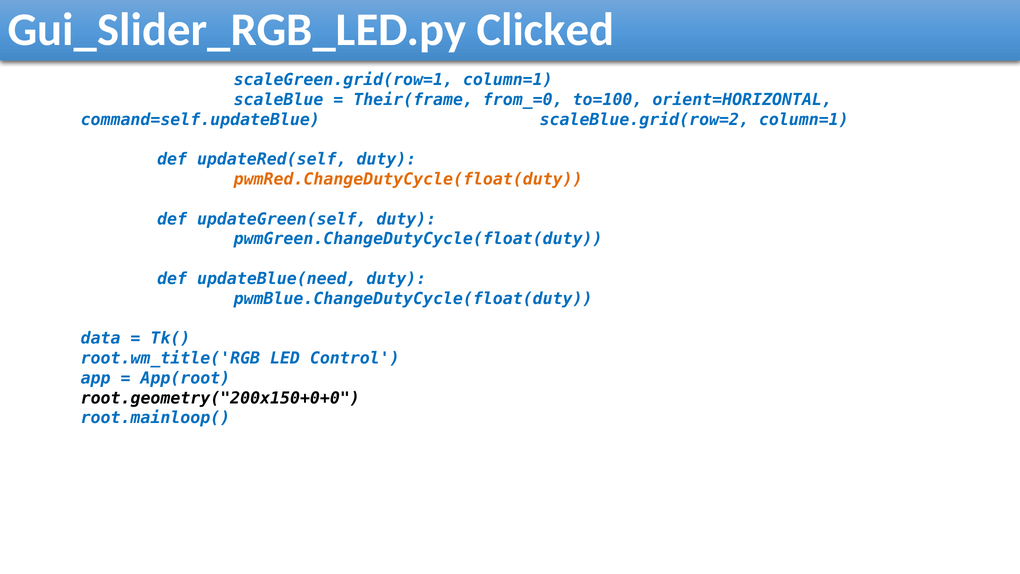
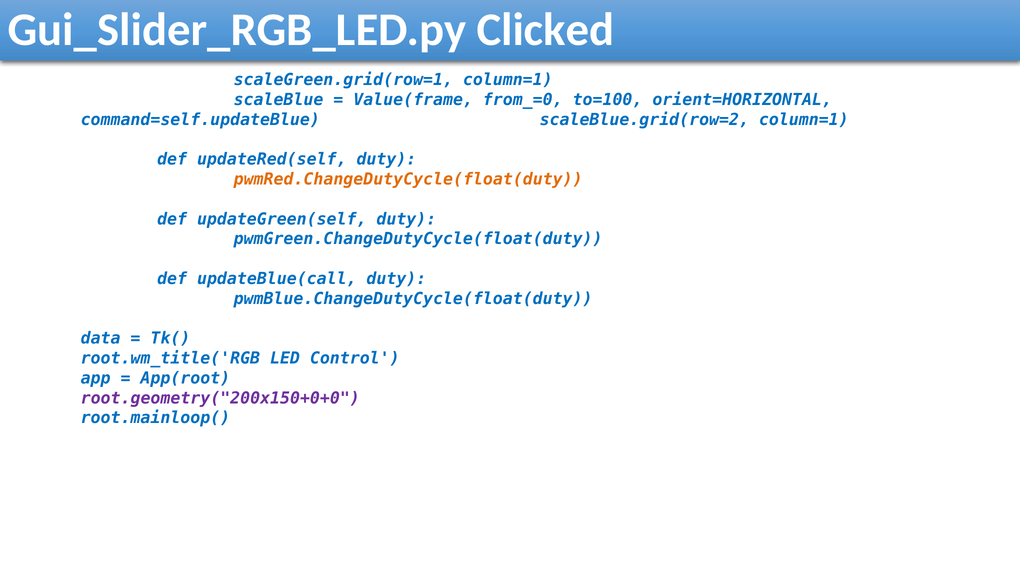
Their(frame: Their(frame -> Value(frame (413, 100)
updateBlue(need: updateBlue(need -> updateBlue(call (277, 279)
root.geometry("200x150+0+0 colour: black -> purple (220, 398)
